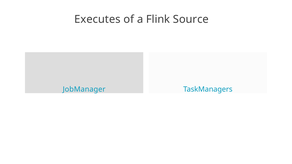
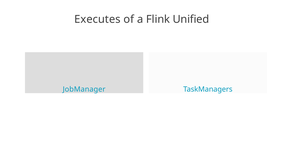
Source: Source -> Unified (191, 19)
